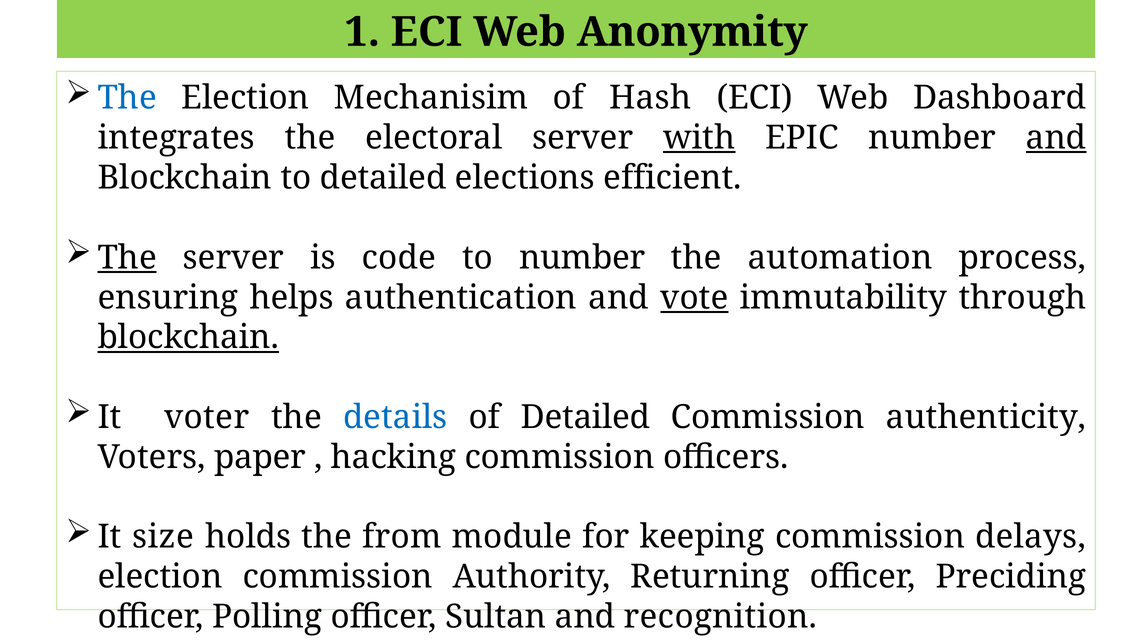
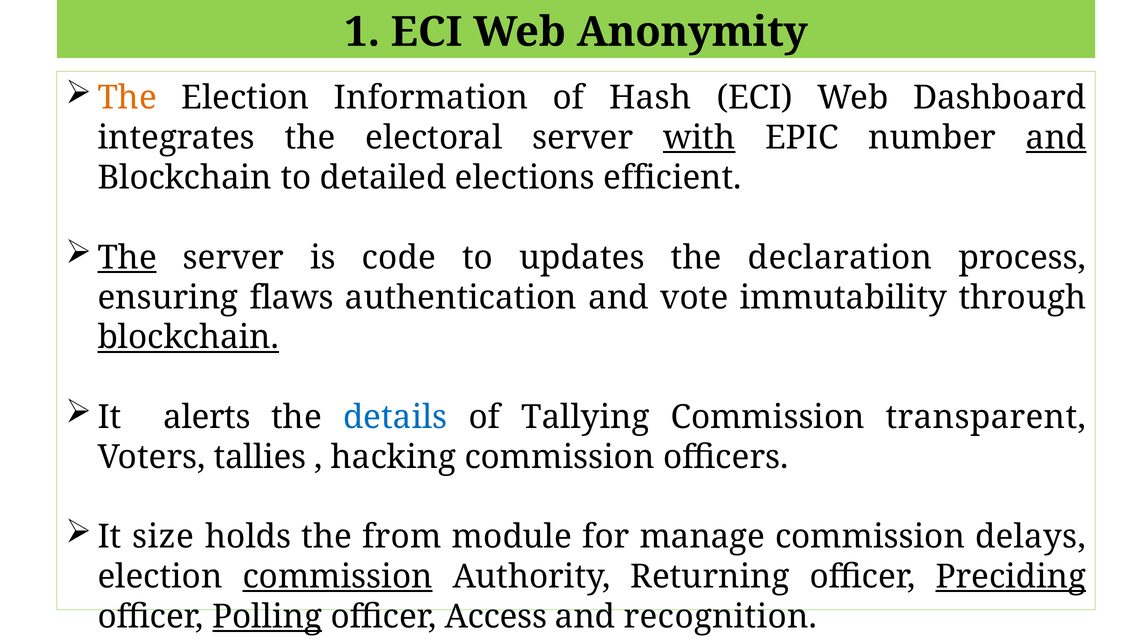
The colour: blue -> orange (127, 98)
Mechanisim: Mechanisim -> Information (431, 98)
to number: number -> updates (582, 258)
automation: automation -> declaration (840, 258)
helps: helps -> flaws (292, 298)
vote underline: present -> none (694, 298)
voter: voter -> alerts (207, 417)
of Detailed: Detailed -> Tallying (585, 417)
authenticity: authenticity -> transparent (986, 417)
paper: paper -> tallies (260, 457)
keeping: keeping -> manage (702, 537)
commission underline: none -> present (338, 577)
Preciding underline: none -> present (1011, 577)
Polling underline: none -> present (267, 617)
Sultan: Sultan -> Access (496, 617)
